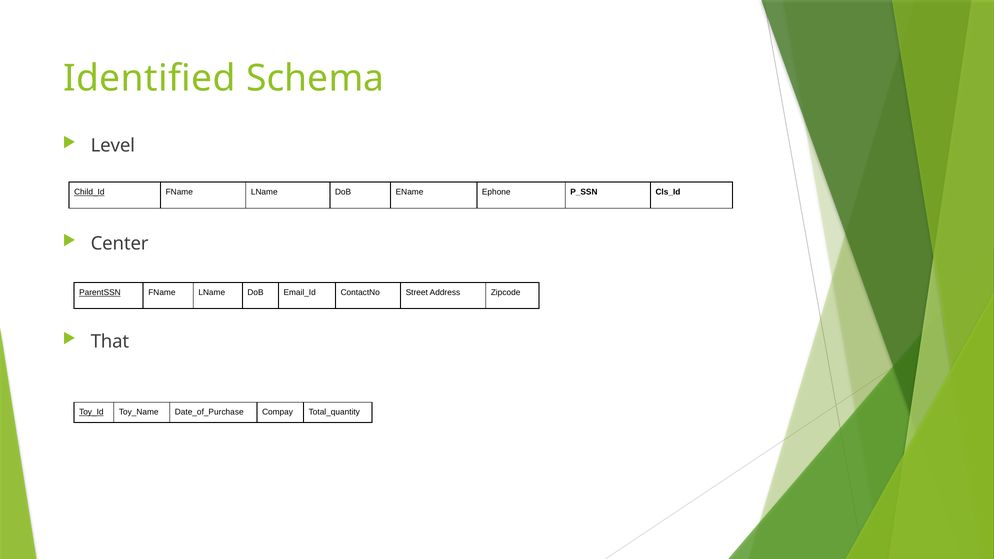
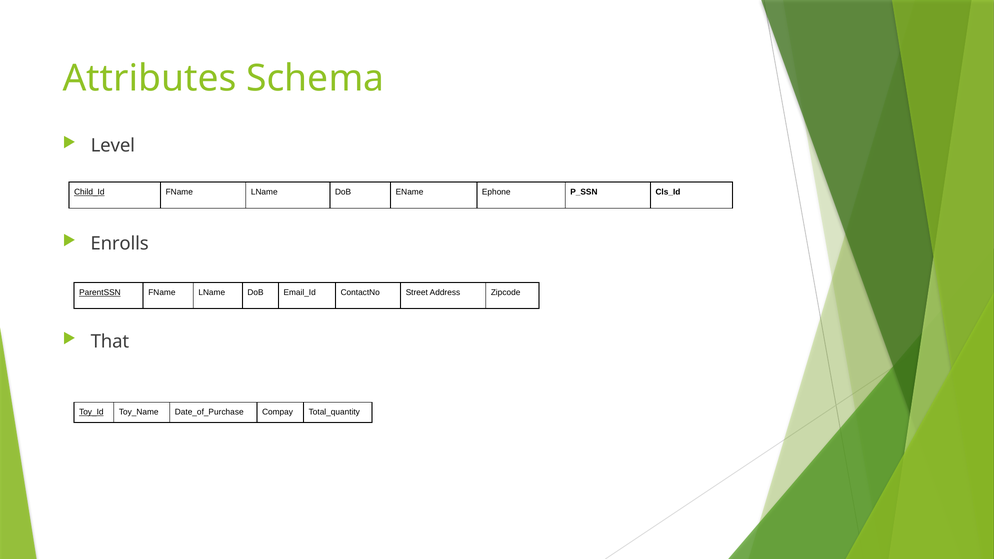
Identified: Identified -> Attributes (150, 78)
Center: Center -> Enrolls (120, 244)
